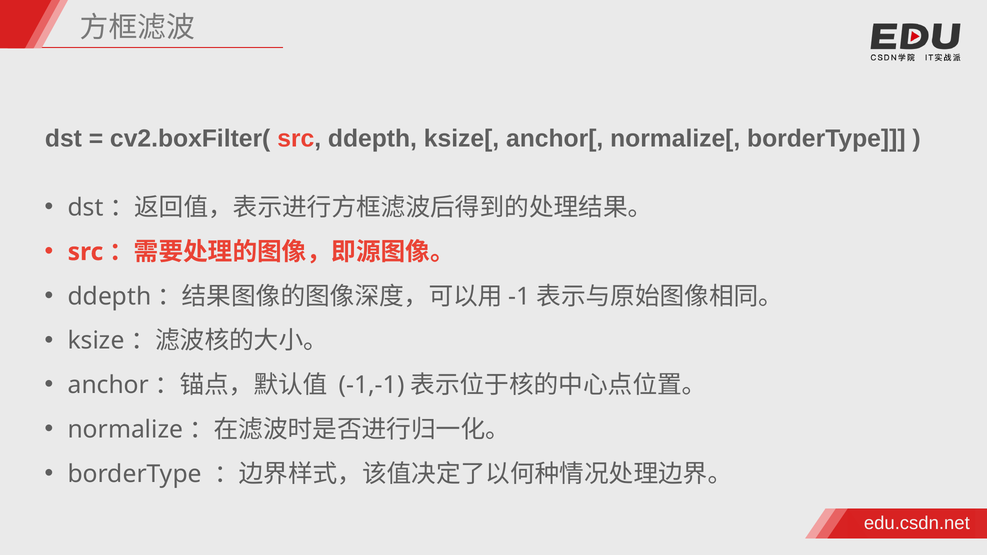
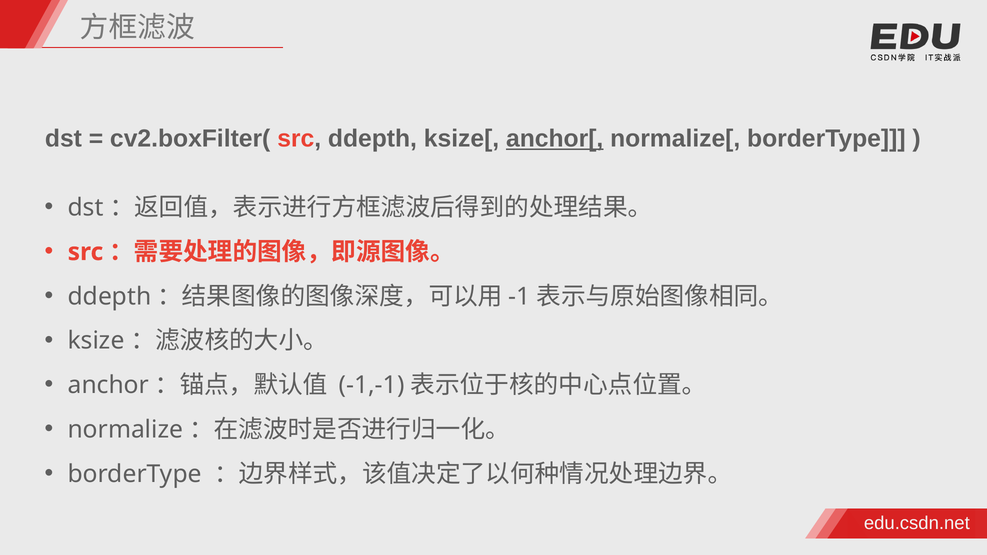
anchor[ underline: none -> present (555, 139)
